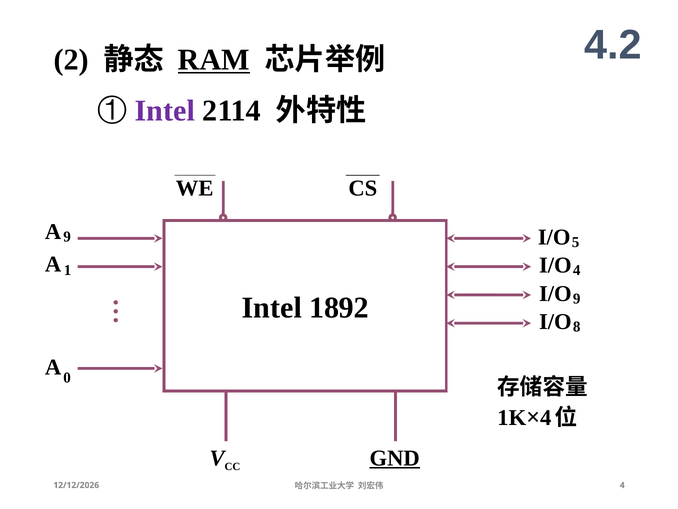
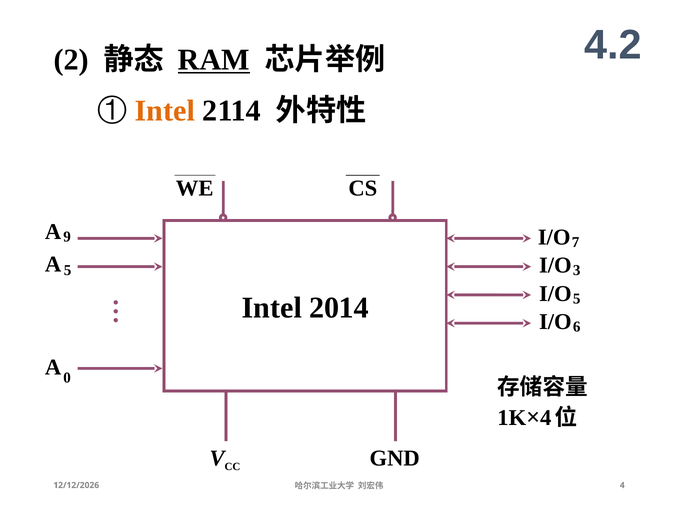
Intel colour: purple -> orange (165, 111)
5: 5 -> 7 (576, 242)
A 1: 1 -> 5 (68, 270)
I/O 4: 4 -> 3 (577, 270)
I/O 9: 9 -> 5 (577, 298)
1892: 1892 -> 2014 (339, 308)
8: 8 -> 6 (577, 327)
GND underline: present -> none (395, 458)
